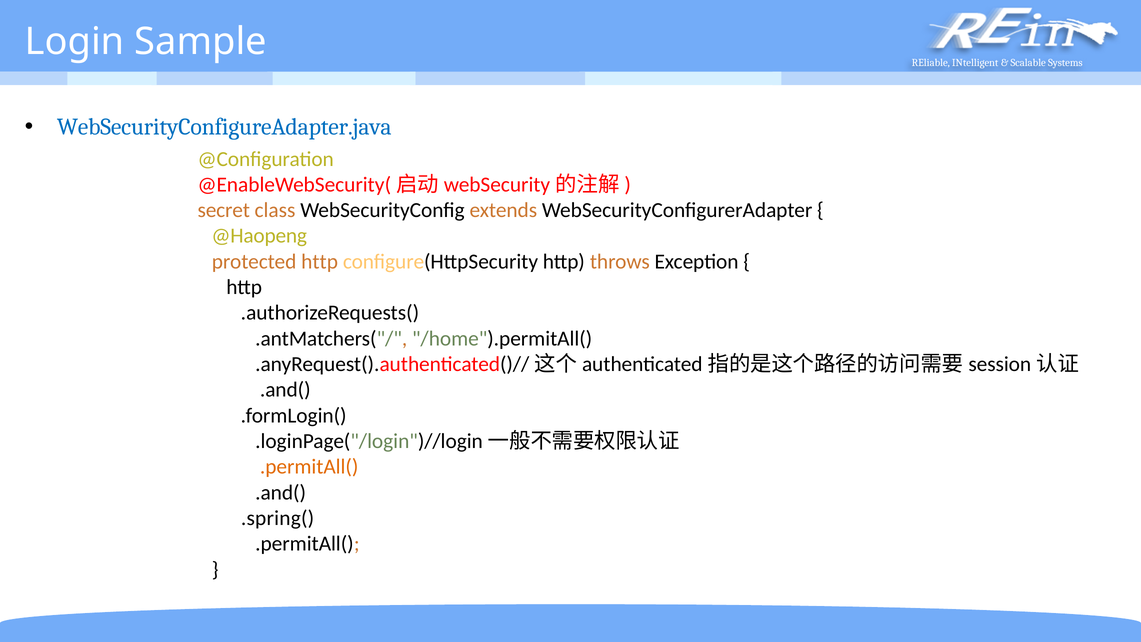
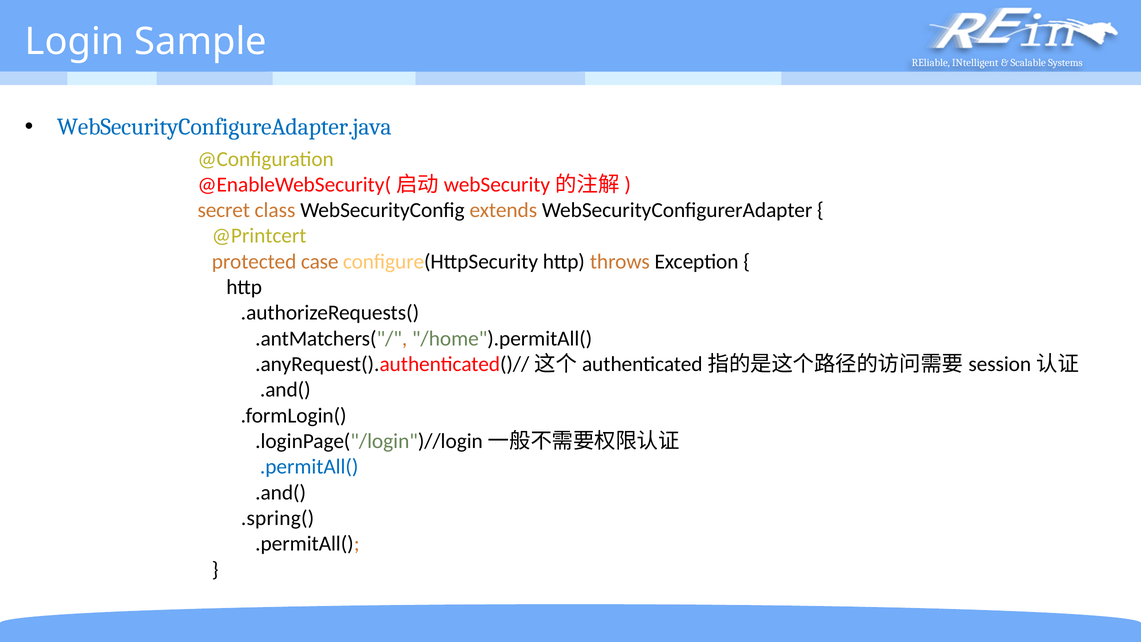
@Haopeng: @Haopeng -> @Printcert (259, 236)
protected http: http -> case (320, 262)
.permitAll( colour: orange -> blue (309, 467)
